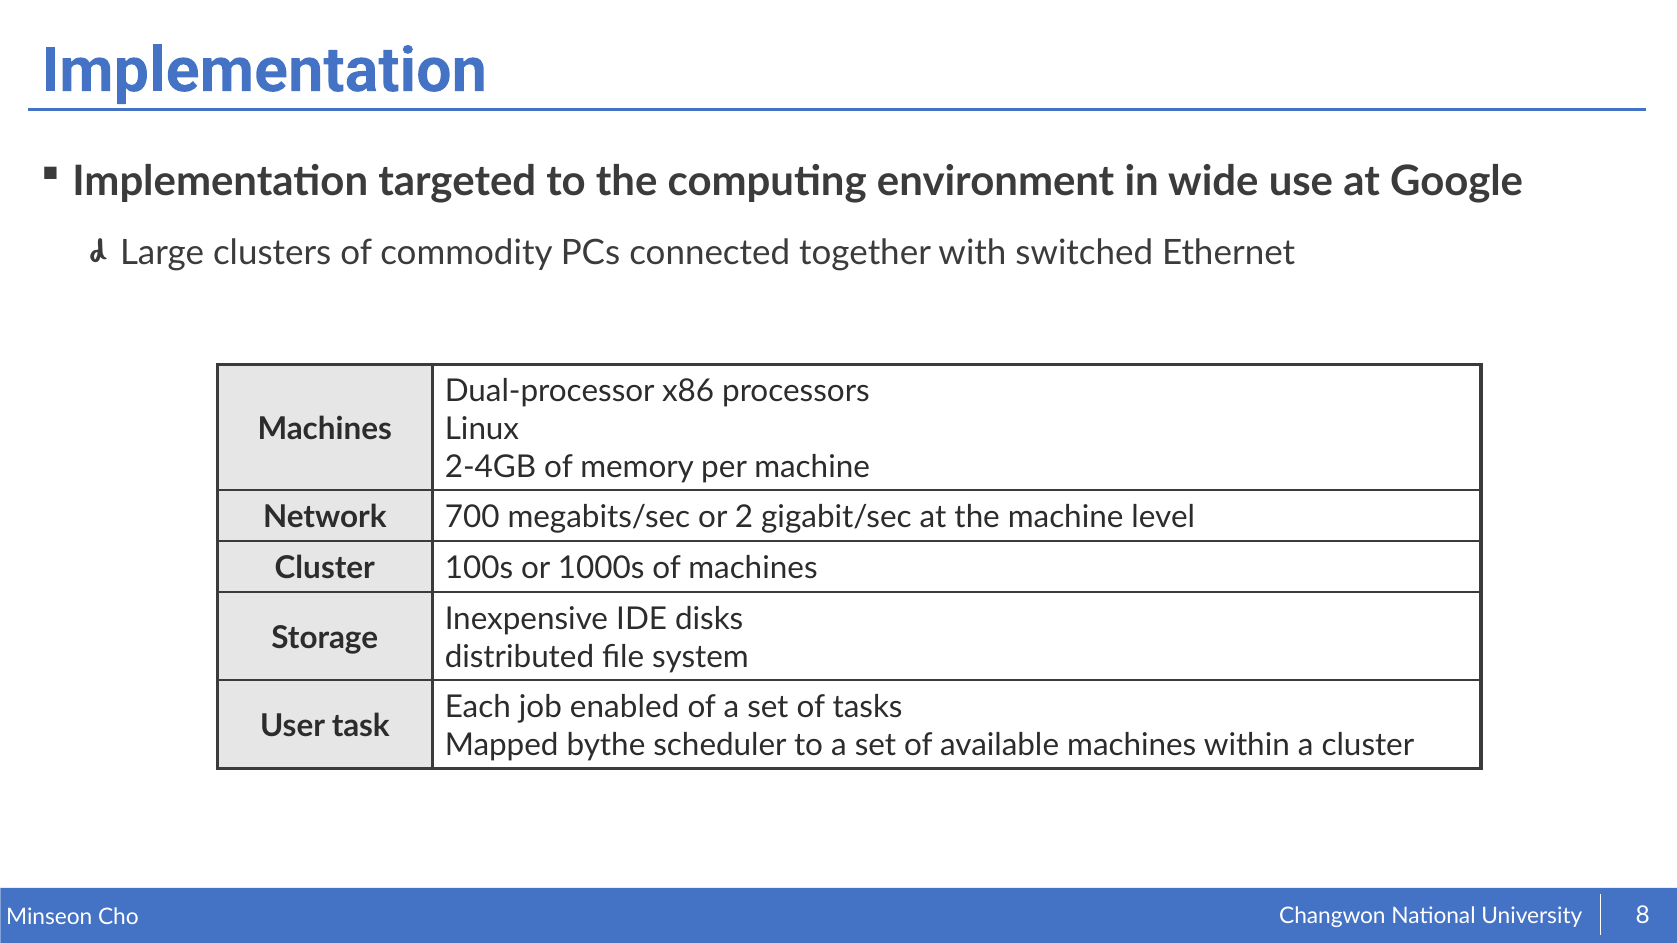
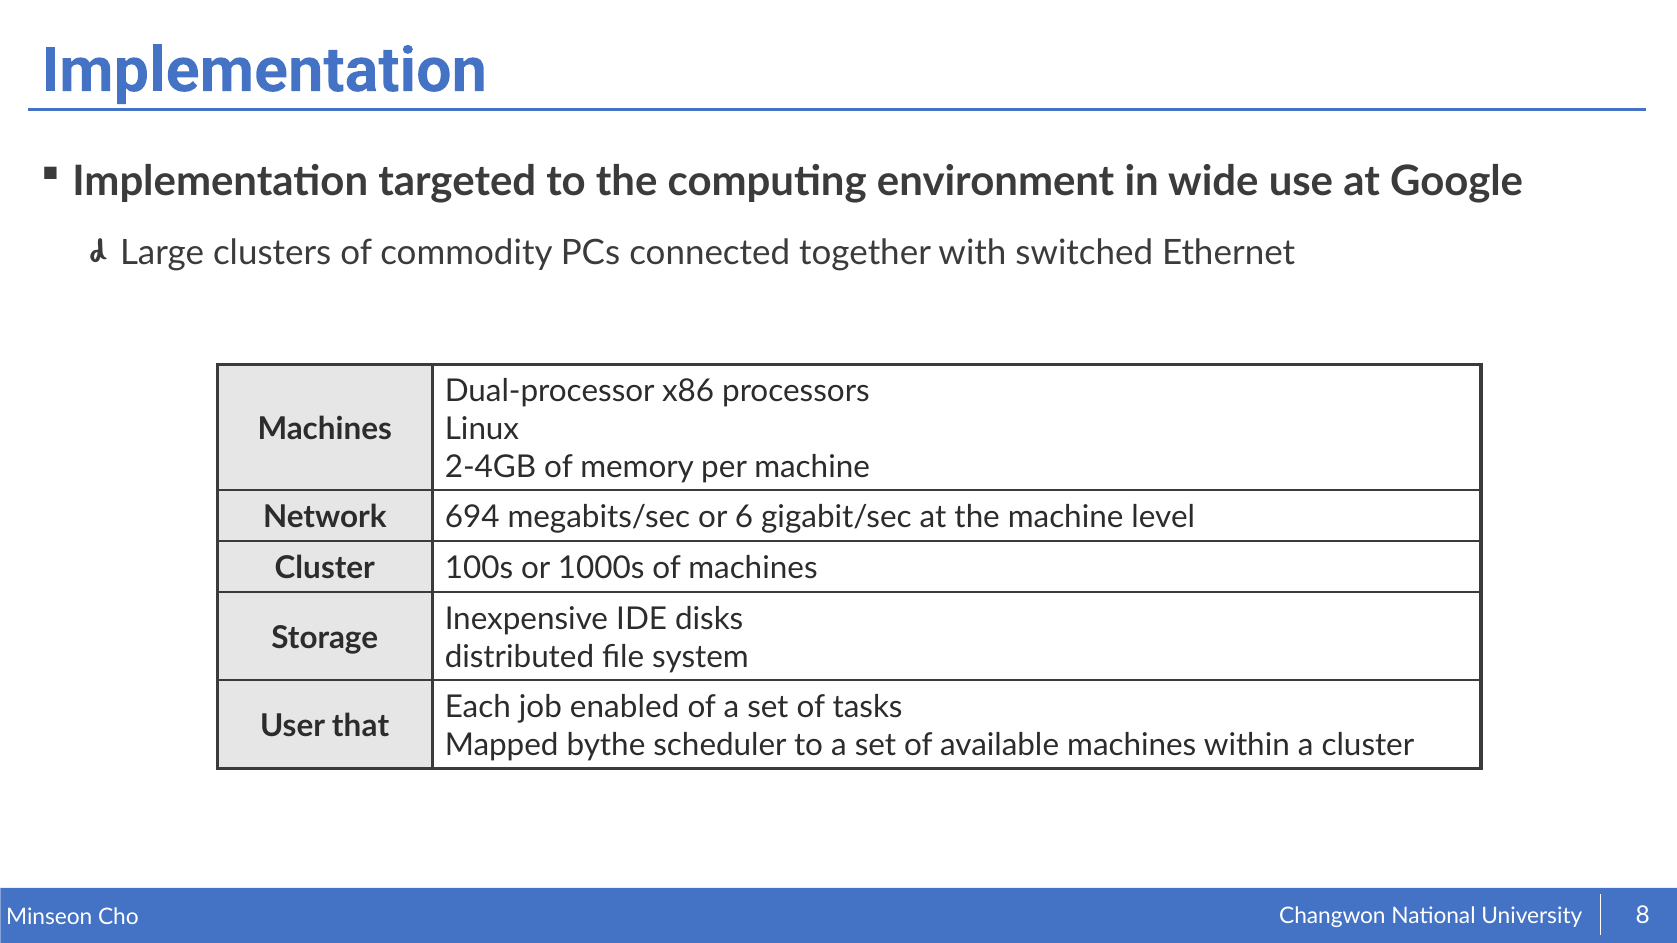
700: 700 -> 694 (472, 517)
2: 2 -> 6 (744, 517)
task: task -> that (361, 726)
